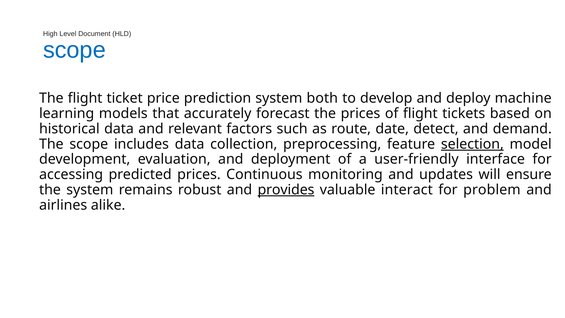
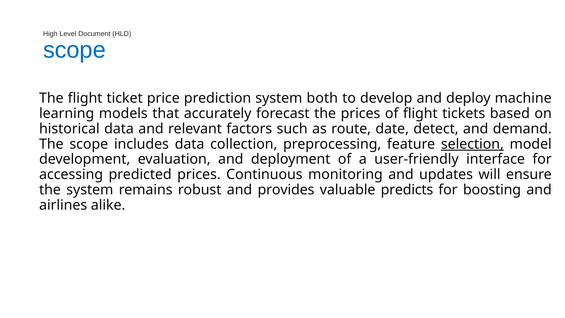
provides underline: present -> none (286, 190)
interact: interact -> predicts (407, 190)
problem: problem -> boosting (492, 190)
